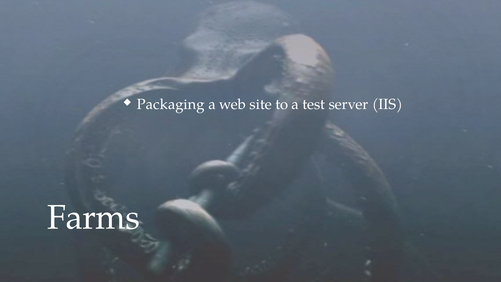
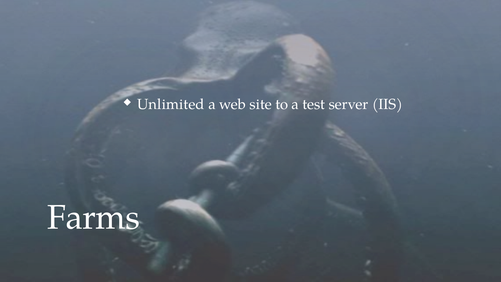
Packaging: Packaging -> Unlimited (171, 104)
